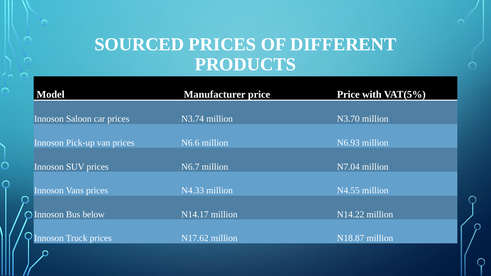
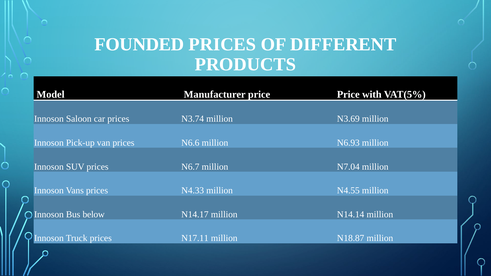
SOURCED: SOURCED -> FOUNDED (139, 45)
N3.70: N3.70 -> N3.69 (348, 119)
N14.22: N14.22 -> N14.14 (351, 214)
N17.62: N17.62 -> N17.11 (195, 238)
